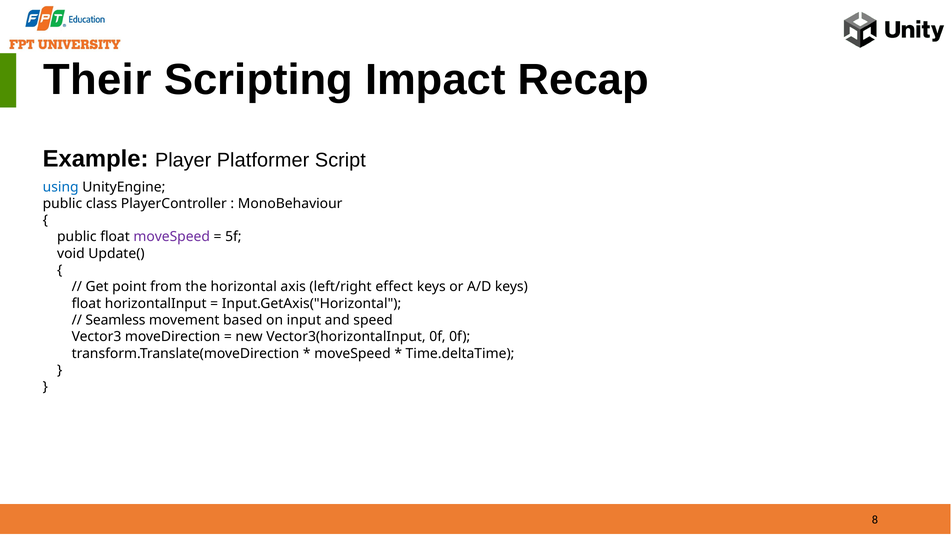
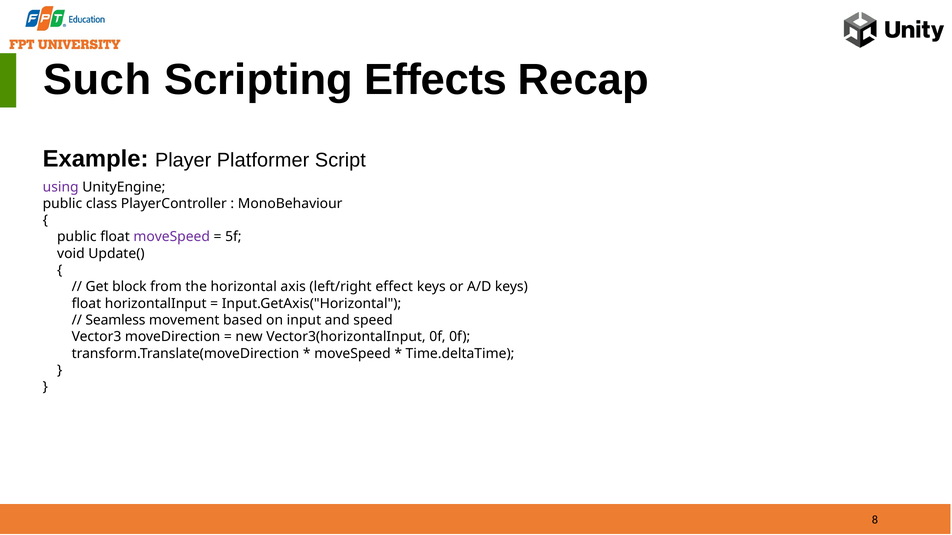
Their: Their -> Such (97, 80)
Impact: Impact -> Effects (436, 80)
using colour: blue -> purple (61, 187)
point: point -> block (129, 287)
